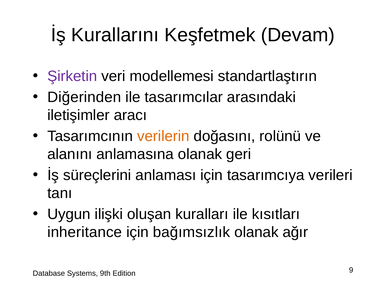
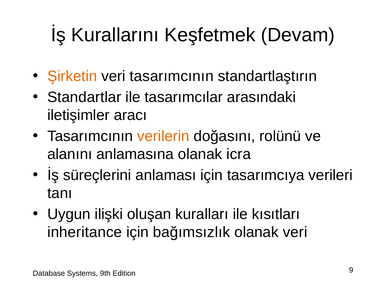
Şirketin colour: purple -> orange (72, 76)
veri modellemesi: modellemesi -> tasarımcının (172, 76)
Diğerinden: Diğerinden -> Standartlar (84, 97)
geri: geri -> icra (239, 154)
olanak ağır: ağır -> veri (295, 233)
